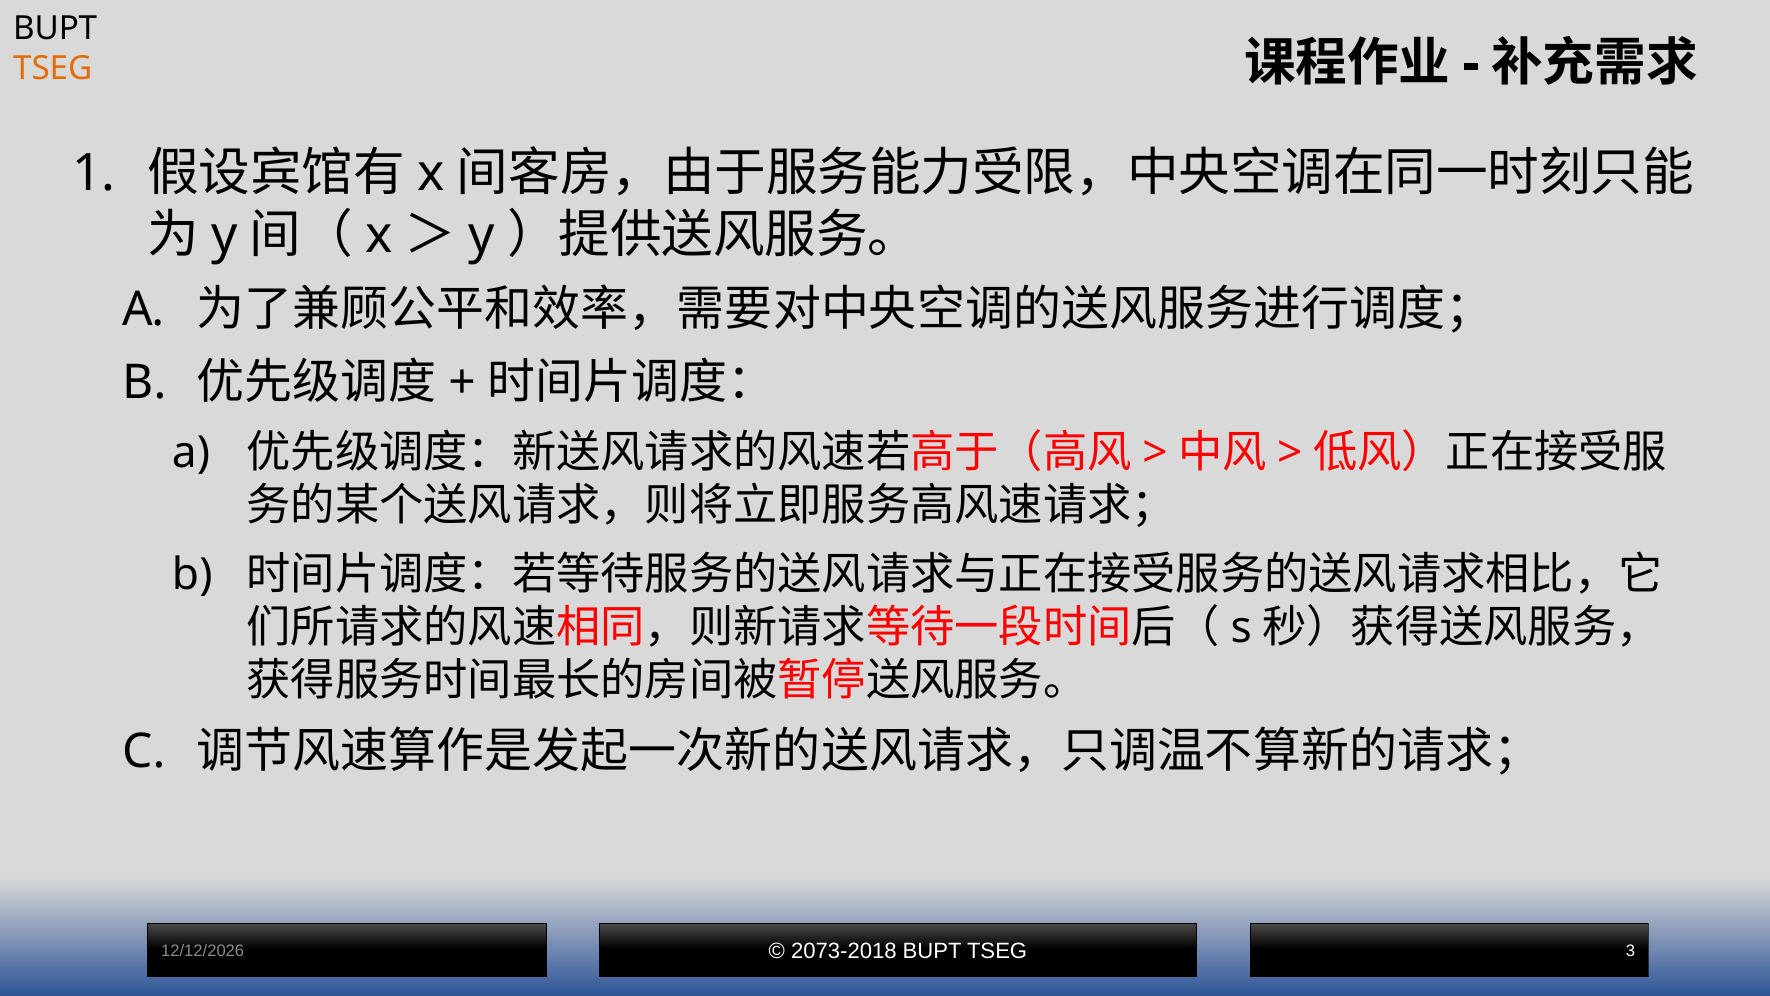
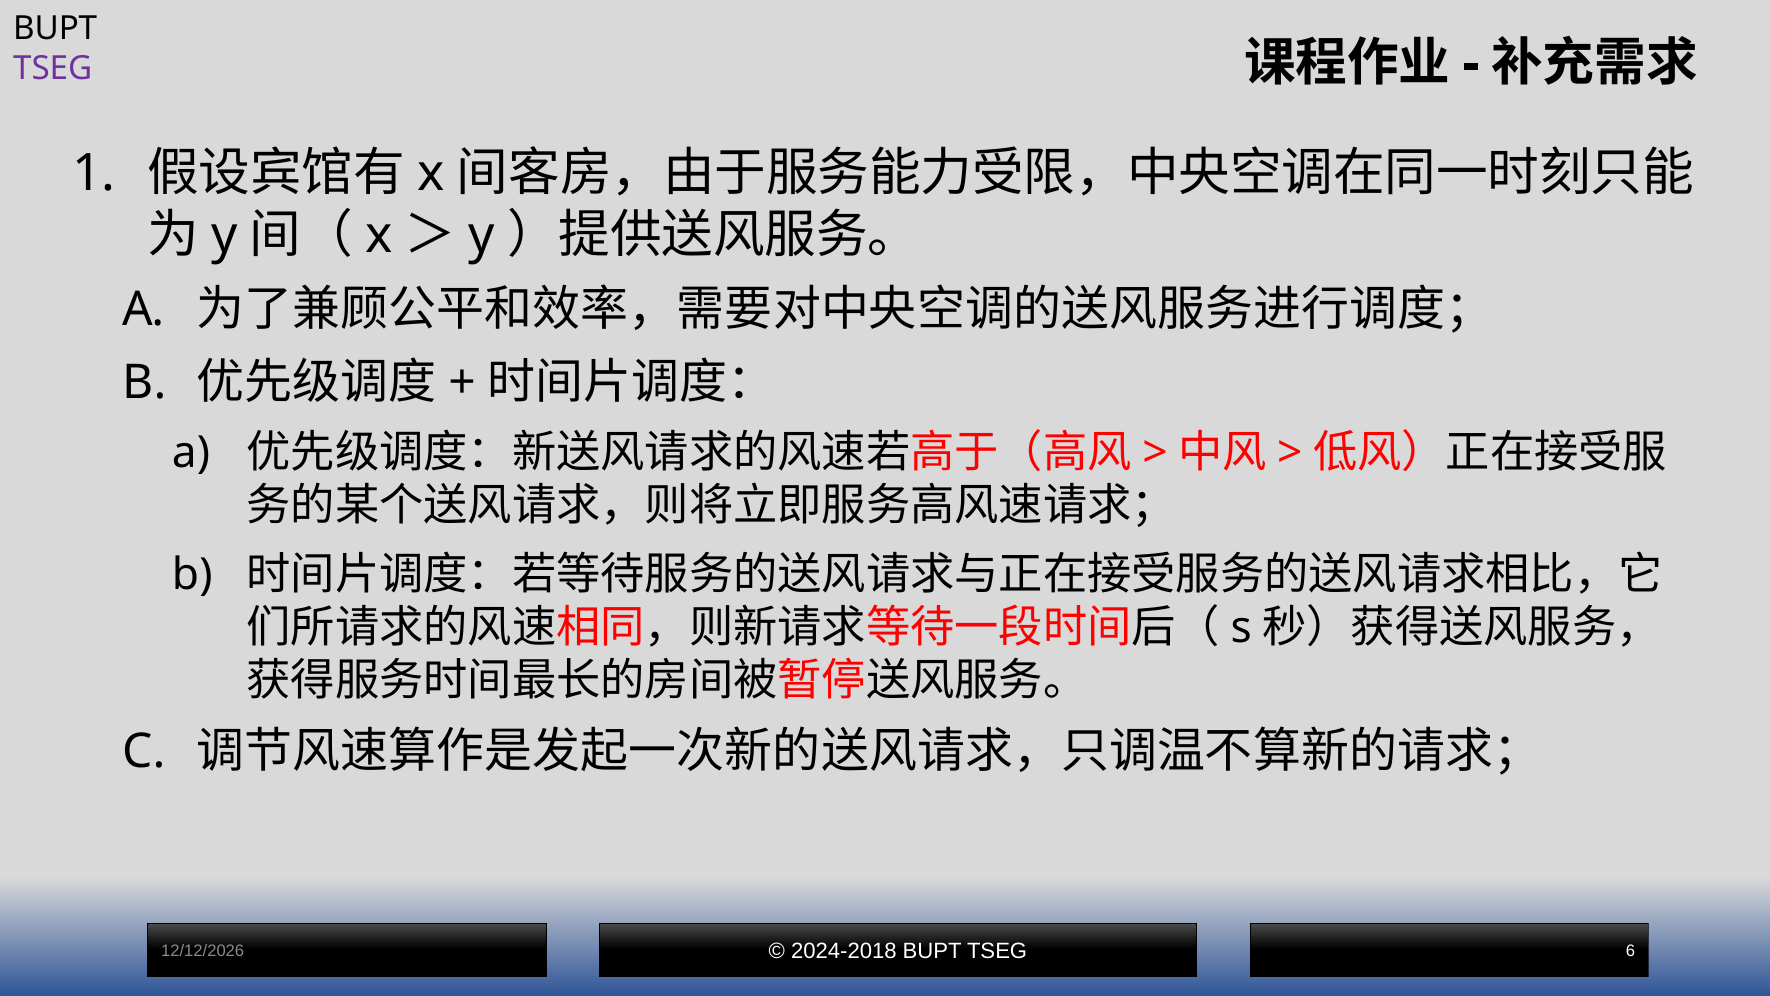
TSEG colour: orange -> purple (53, 69)
2073-2018: 2073-2018 -> 2024-2018 (844, 951)
3: 3 -> 6 (1631, 950)
